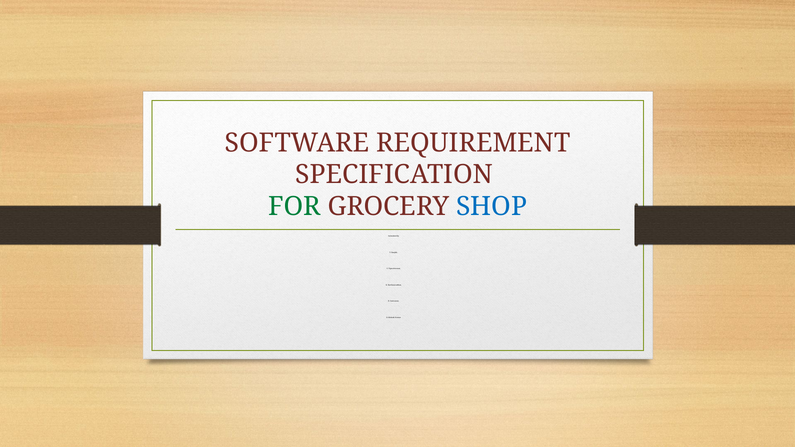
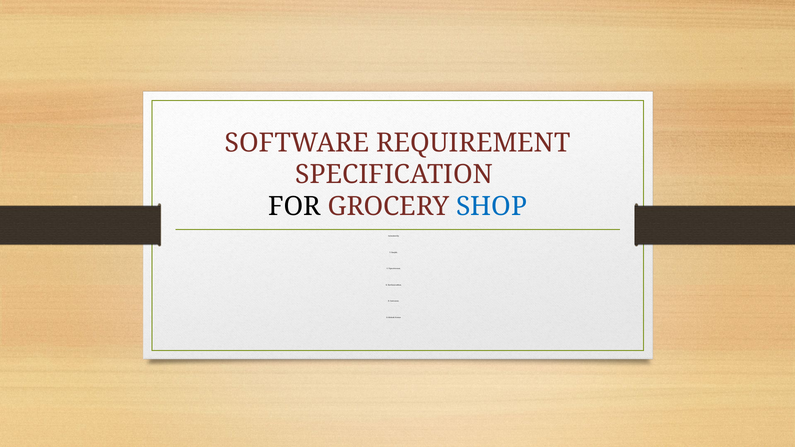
FOR colour: green -> black (295, 207)
